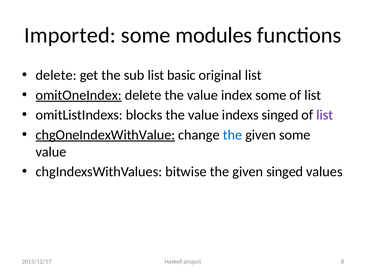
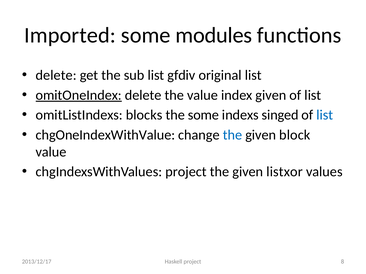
basic: basic -> gfdiv (181, 75)
index some: some -> given (271, 95)
value: value -> some (203, 115)
list colour: purple -> blue (325, 115)
chgOneIndexWithValue underline: present -> none (105, 135)
given some: some -> block (295, 135)
chgIndexsWithValues bitwise: bitwise -> project (186, 172)
given singed: singed -> listxor (285, 172)
